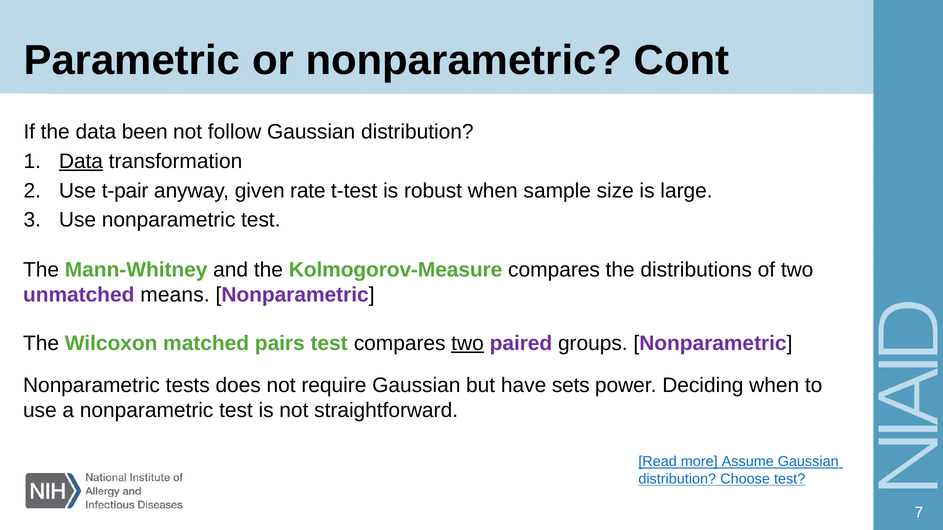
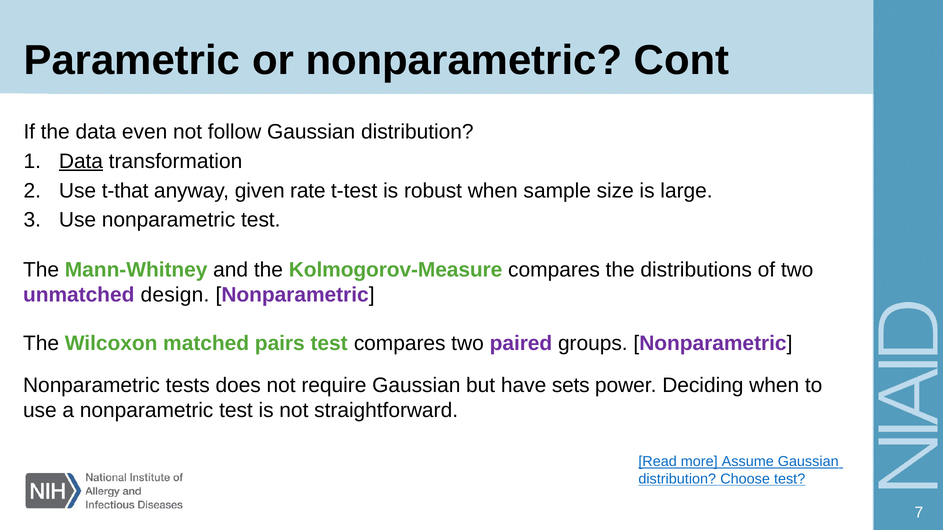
been: been -> even (145, 132)
t-pair: t-pair -> t-that (125, 191)
means: means -> design (175, 295)
two underline: present -> none (468, 343)
